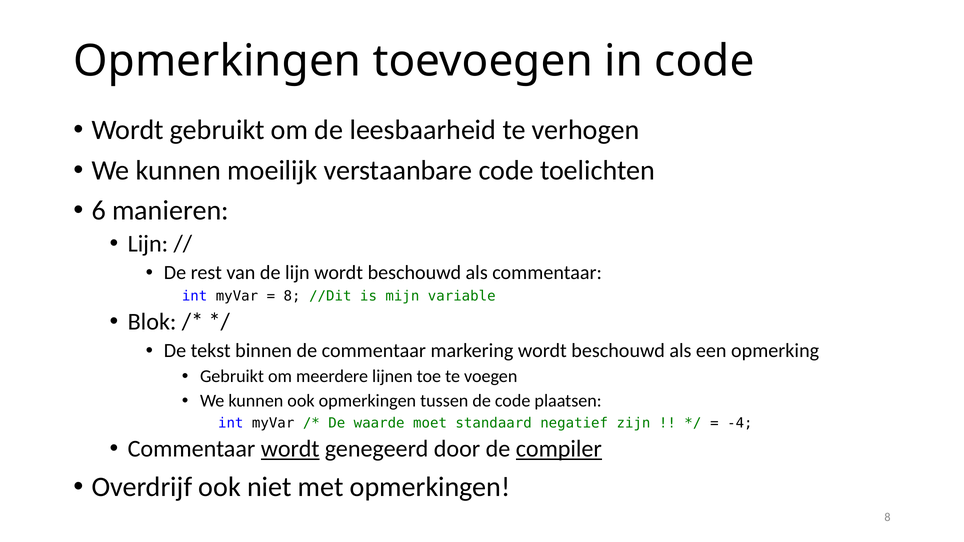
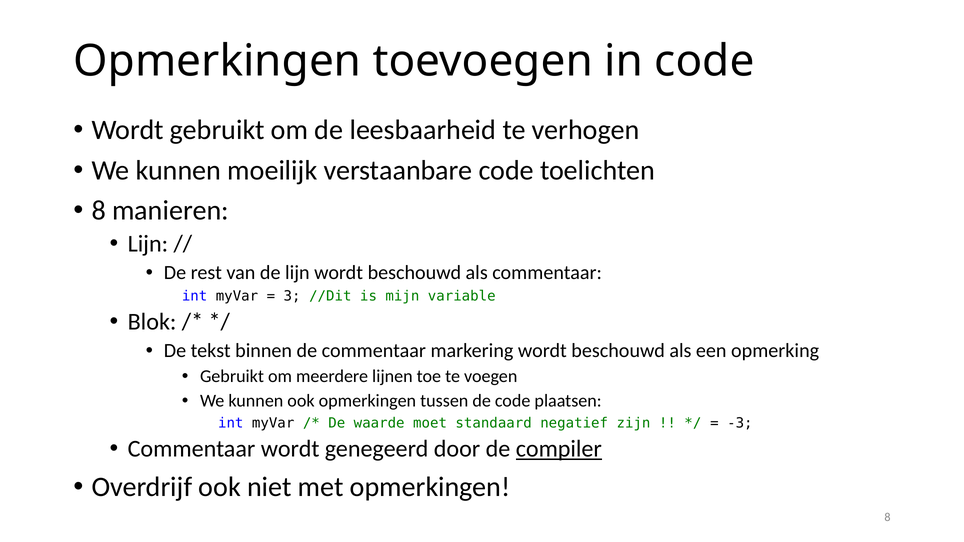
6: 6 -> 8 (99, 211)
8: 8 -> 3 (292, 296)
-4: -4 -> -3 (740, 424)
wordt underline: present -> none (290, 449)
